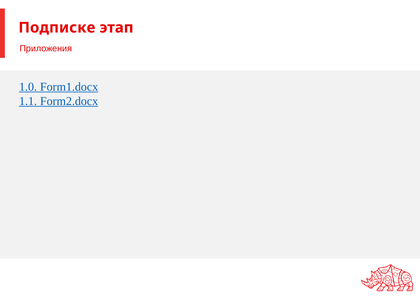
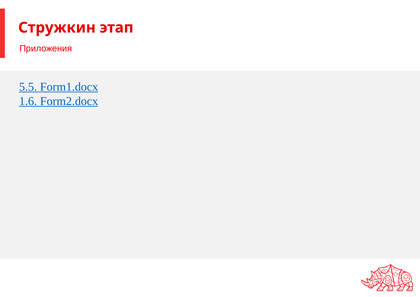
Подписке: Подписке -> Стружкин (57, 28)
1.0: 1.0 -> 5.5 (28, 87)
1.1: 1.1 -> 1.6 (28, 101)
